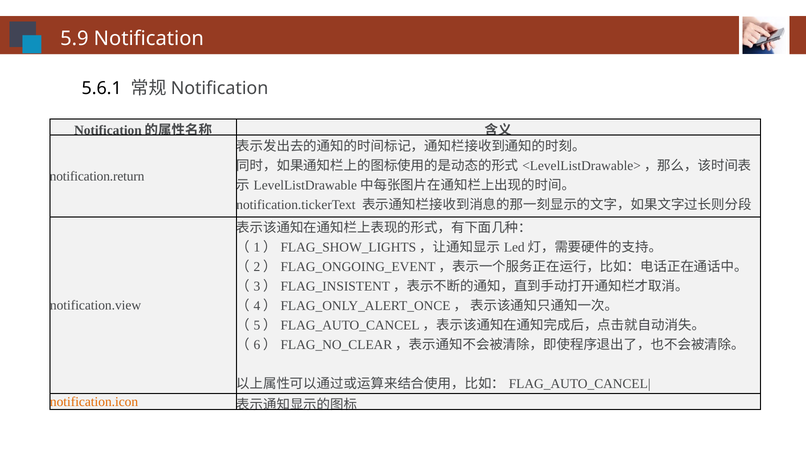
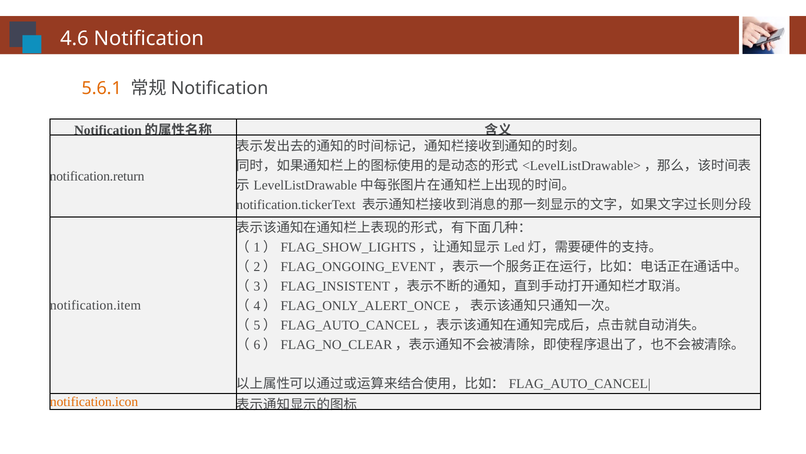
5.9: 5.9 -> 4.6 (74, 38)
5.6.1 colour: black -> orange (102, 88)
notification.view: notification.view -> notification.item (95, 305)
